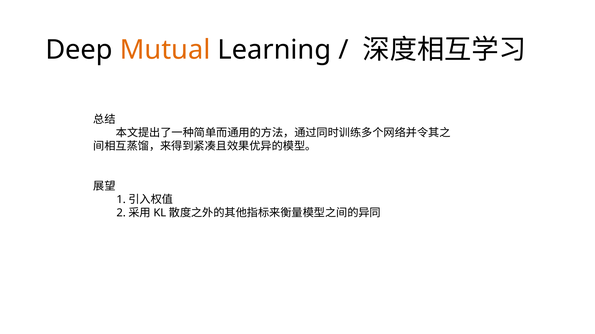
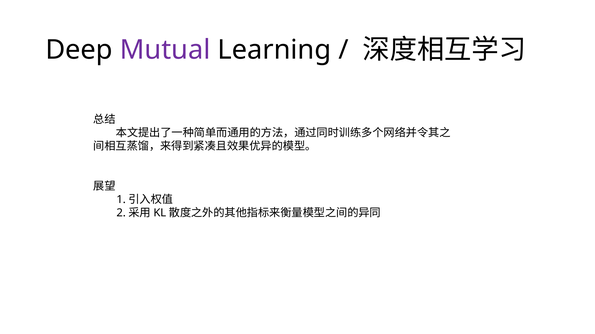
Mutual colour: orange -> purple (165, 50)
